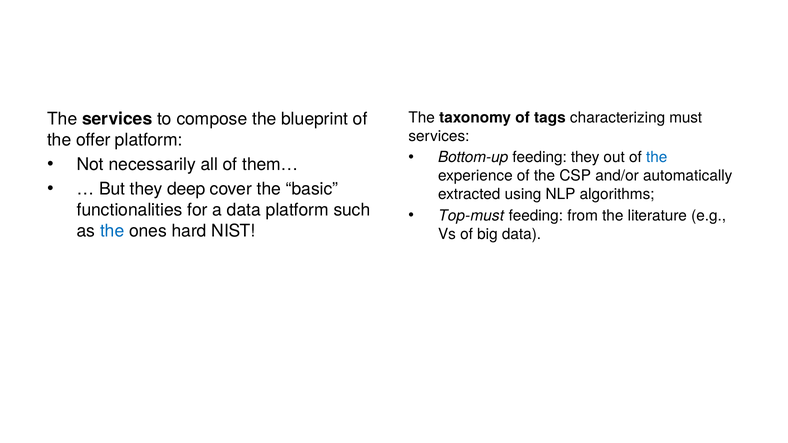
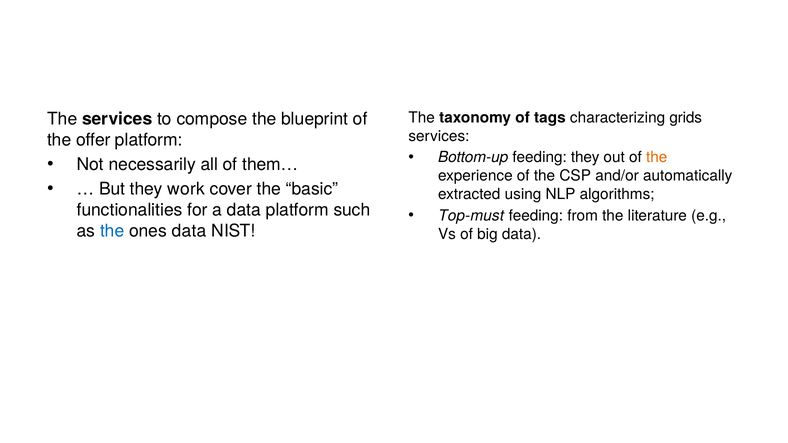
must: must -> grids (686, 118)
the colour: blue -> orange (657, 158)
deep: deep -> work (186, 189)
ones hard: hard -> data (189, 231)
